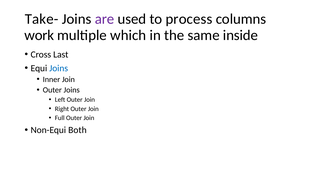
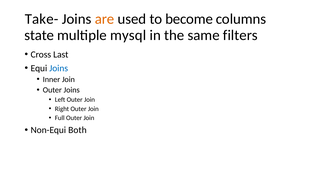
are colour: purple -> orange (104, 19)
process: process -> become (189, 19)
work: work -> state (39, 35)
which: which -> mysql (128, 35)
inside: inside -> filters (240, 35)
